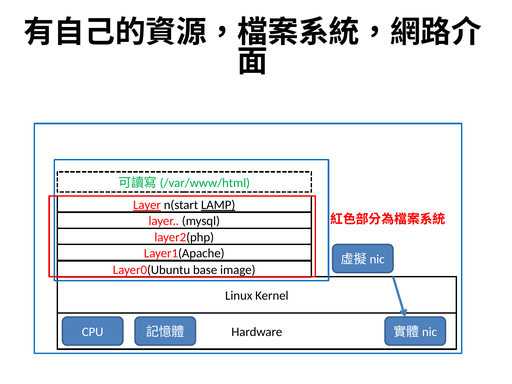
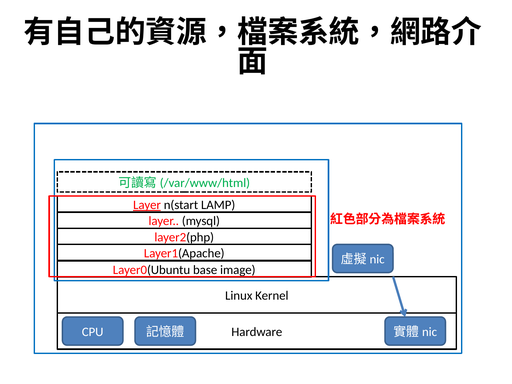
LAMP underline: present -> none (218, 205)
